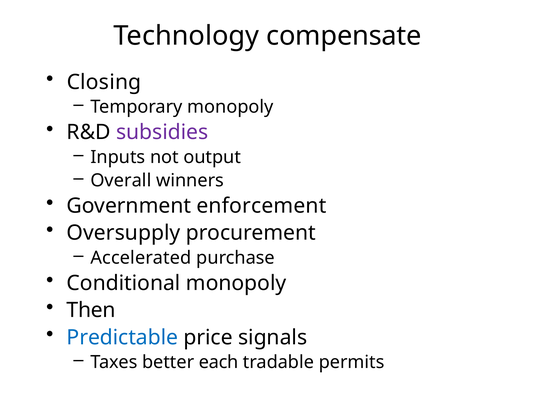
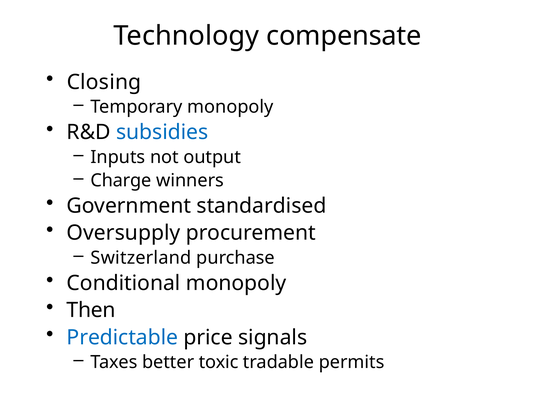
subsidies colour: purple -> blue (162, 132)
Overall: Overall -> Charge (121, 180)
enforcement: enforcement -> standardised (262, 206)
Accelerated: Accelerated -> Switzerland (141, 258)
each: each -> toxic (219, 362)
